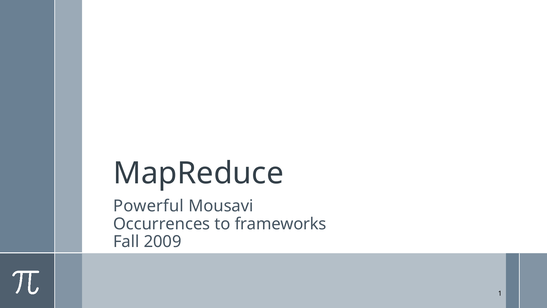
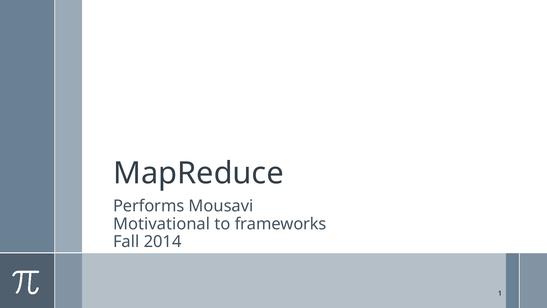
Powerful: Powerful -> Performs (149, 206)
Occurrences: Occurrences -> Motivational (162, 224)
2009: 2009 -> 2014 (163, 242)
